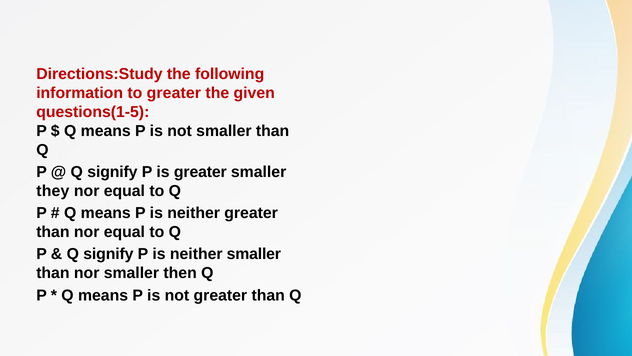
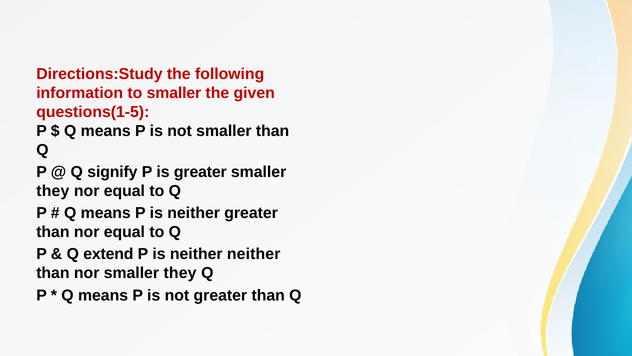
to greater: greater -> smaller (174, 93)
signify: signify -> extend (108, 254)
neither smaller: smaller -> neither (254, 254)
nor smaller then: then -> they (180, 273)
